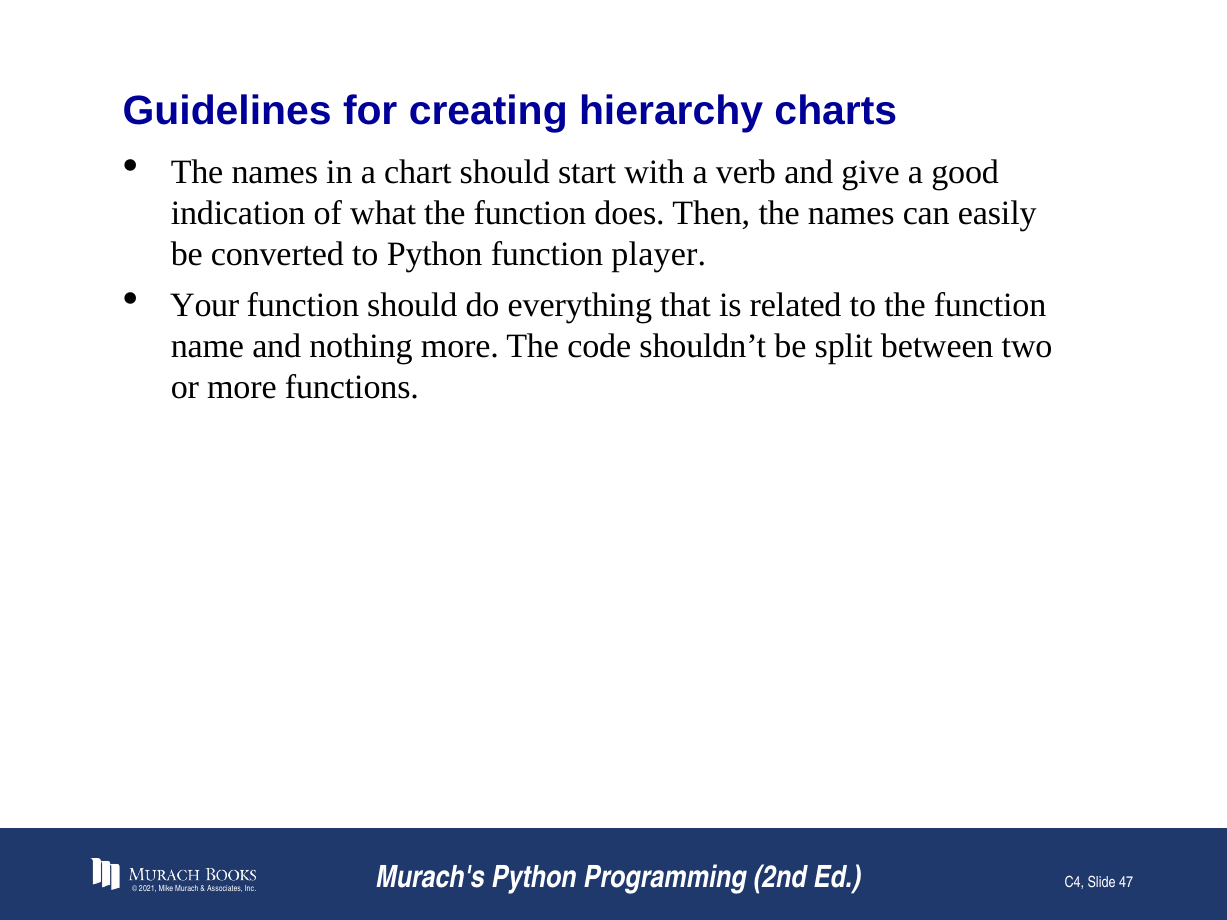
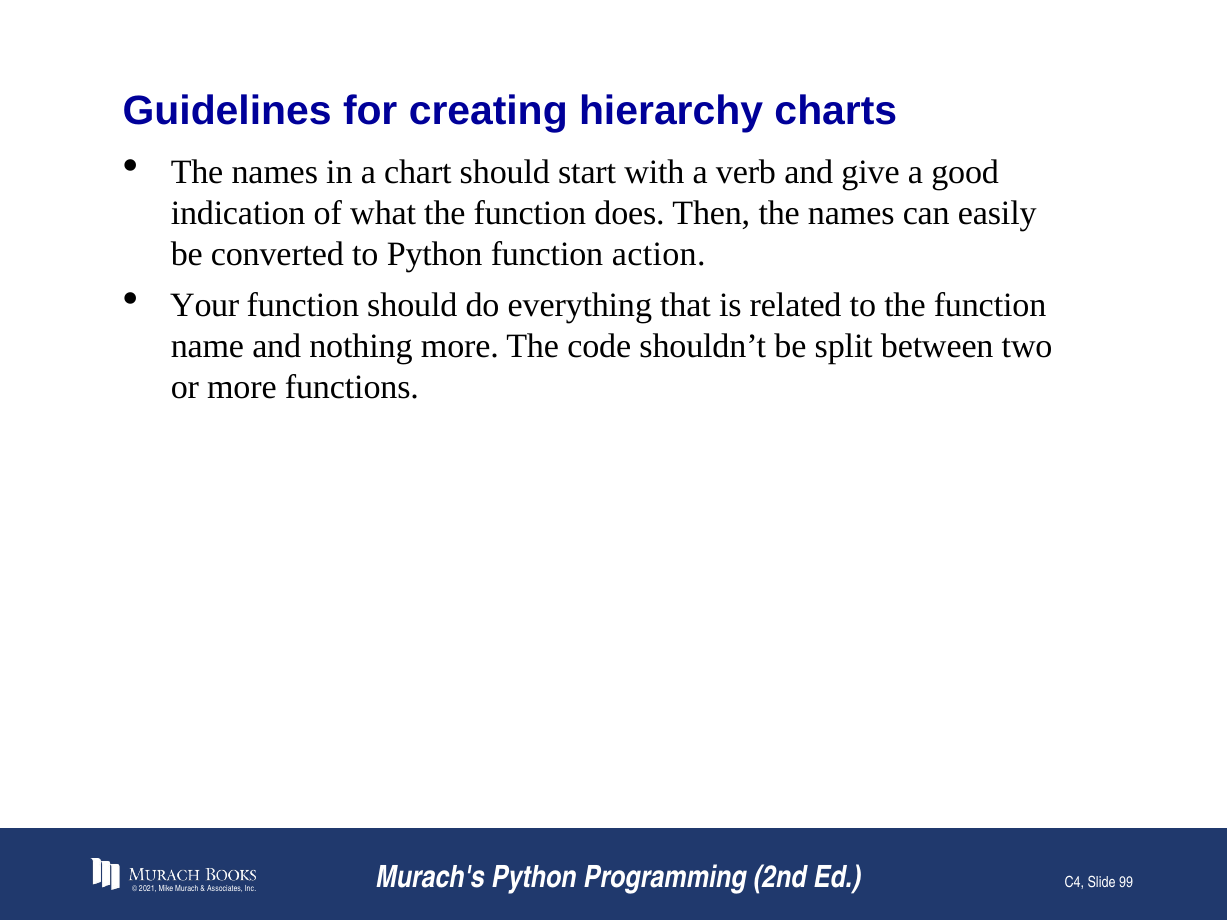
player: player -> action (659, 254)
47: 47 -> 99 (1126, 883)
